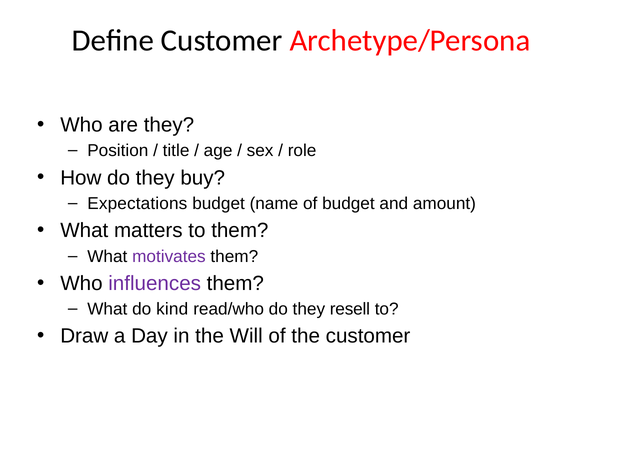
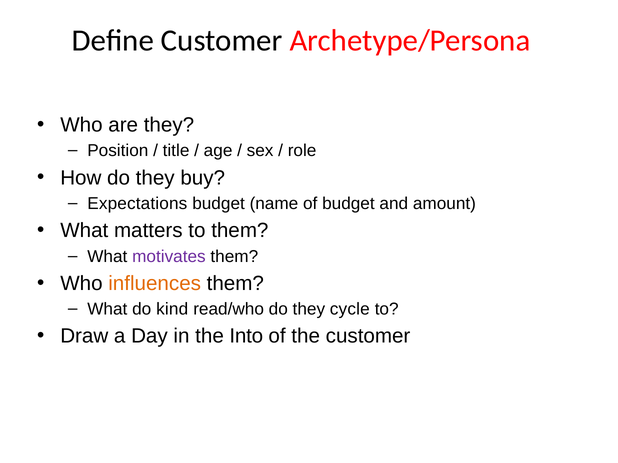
influences colour: purple -> orange (155, 284)
resell: resell -> cycle (350, 310)
Will: Will -> Into (246, 337)
